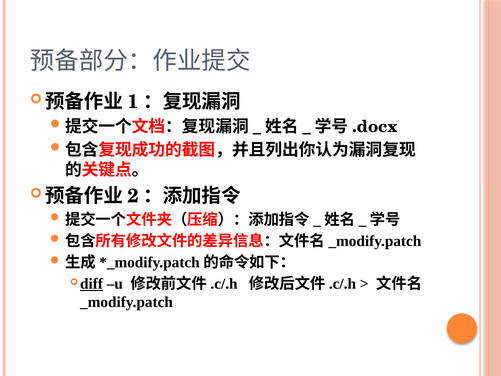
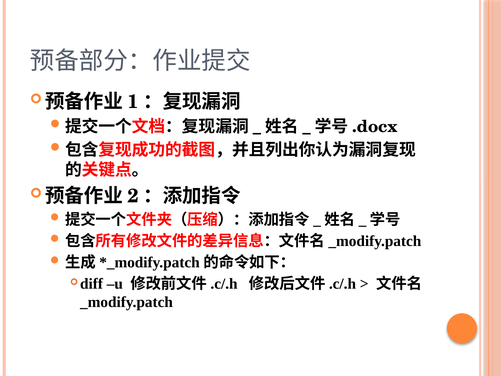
diff underline: present -> none (92, 284)
